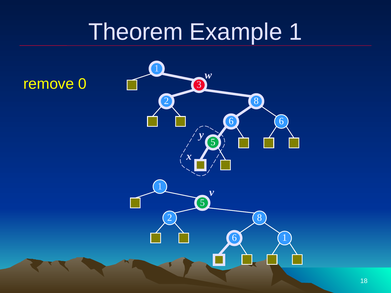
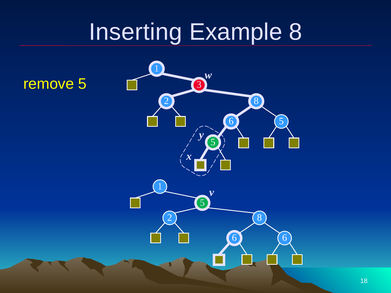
Theorem: Theorem -> Inserting (136, 32)
Example 1: 1 -> 8 (296, 32)
remove 0: 0 -> 5 (82, 84)
6 6: 6 -> 5 (281, 121)
6 1: 1 -> 6 (285, 238)
